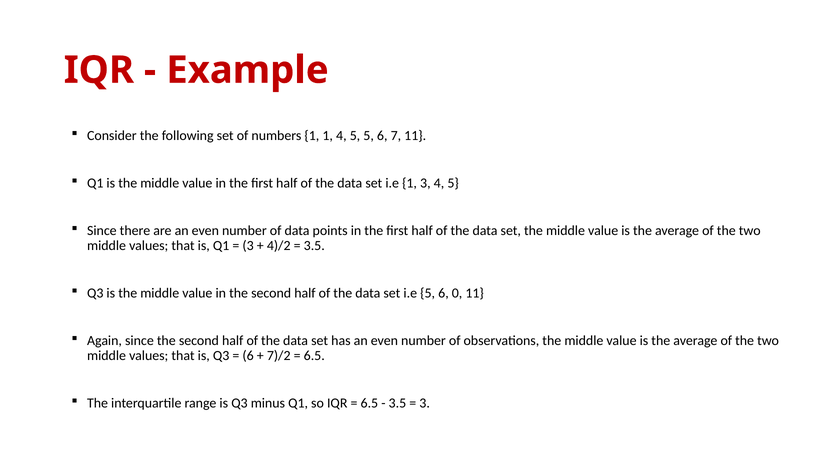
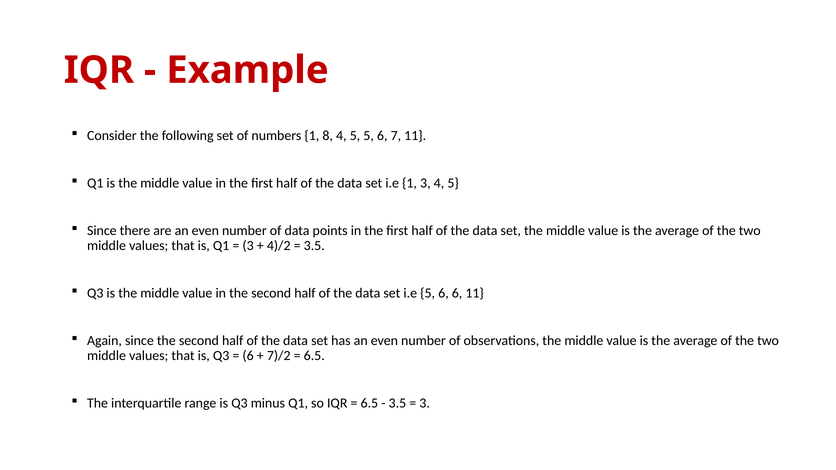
1 1: 1 -> 8 (328, 136)
6 0: 0 -> 6 (457, 293)
